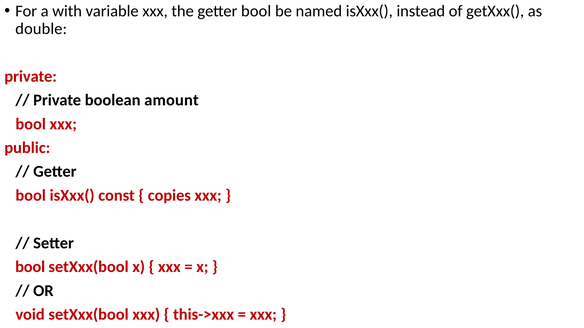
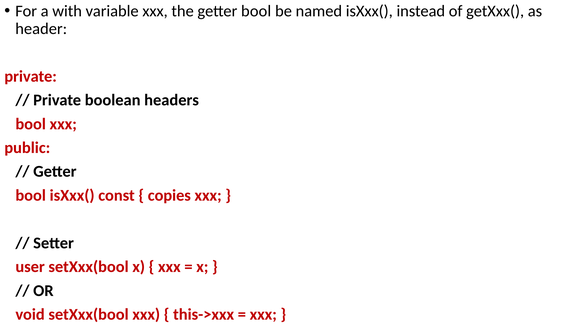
double: double -> header (41, 29)
amount: amount -> headers (172, 100)
bool: bool -> user (30, 267)
